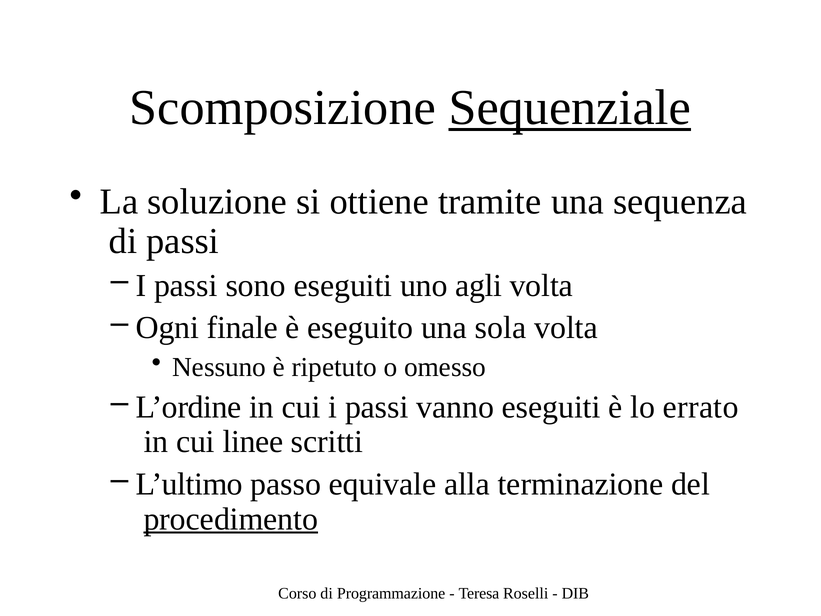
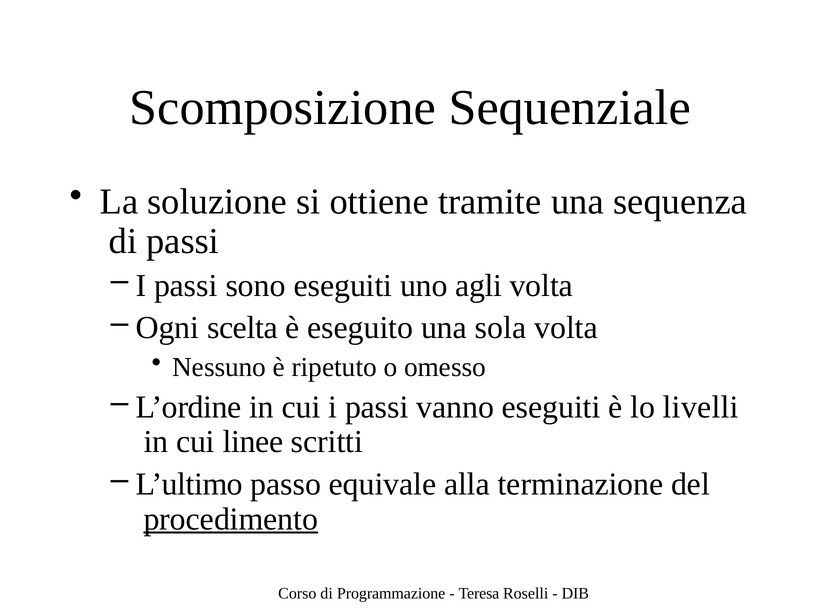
Sequenziale underline: present -> none (570, 108)
finale: finale -> scelta (242, 328)
errato: errato -> livelli (701, 407)
